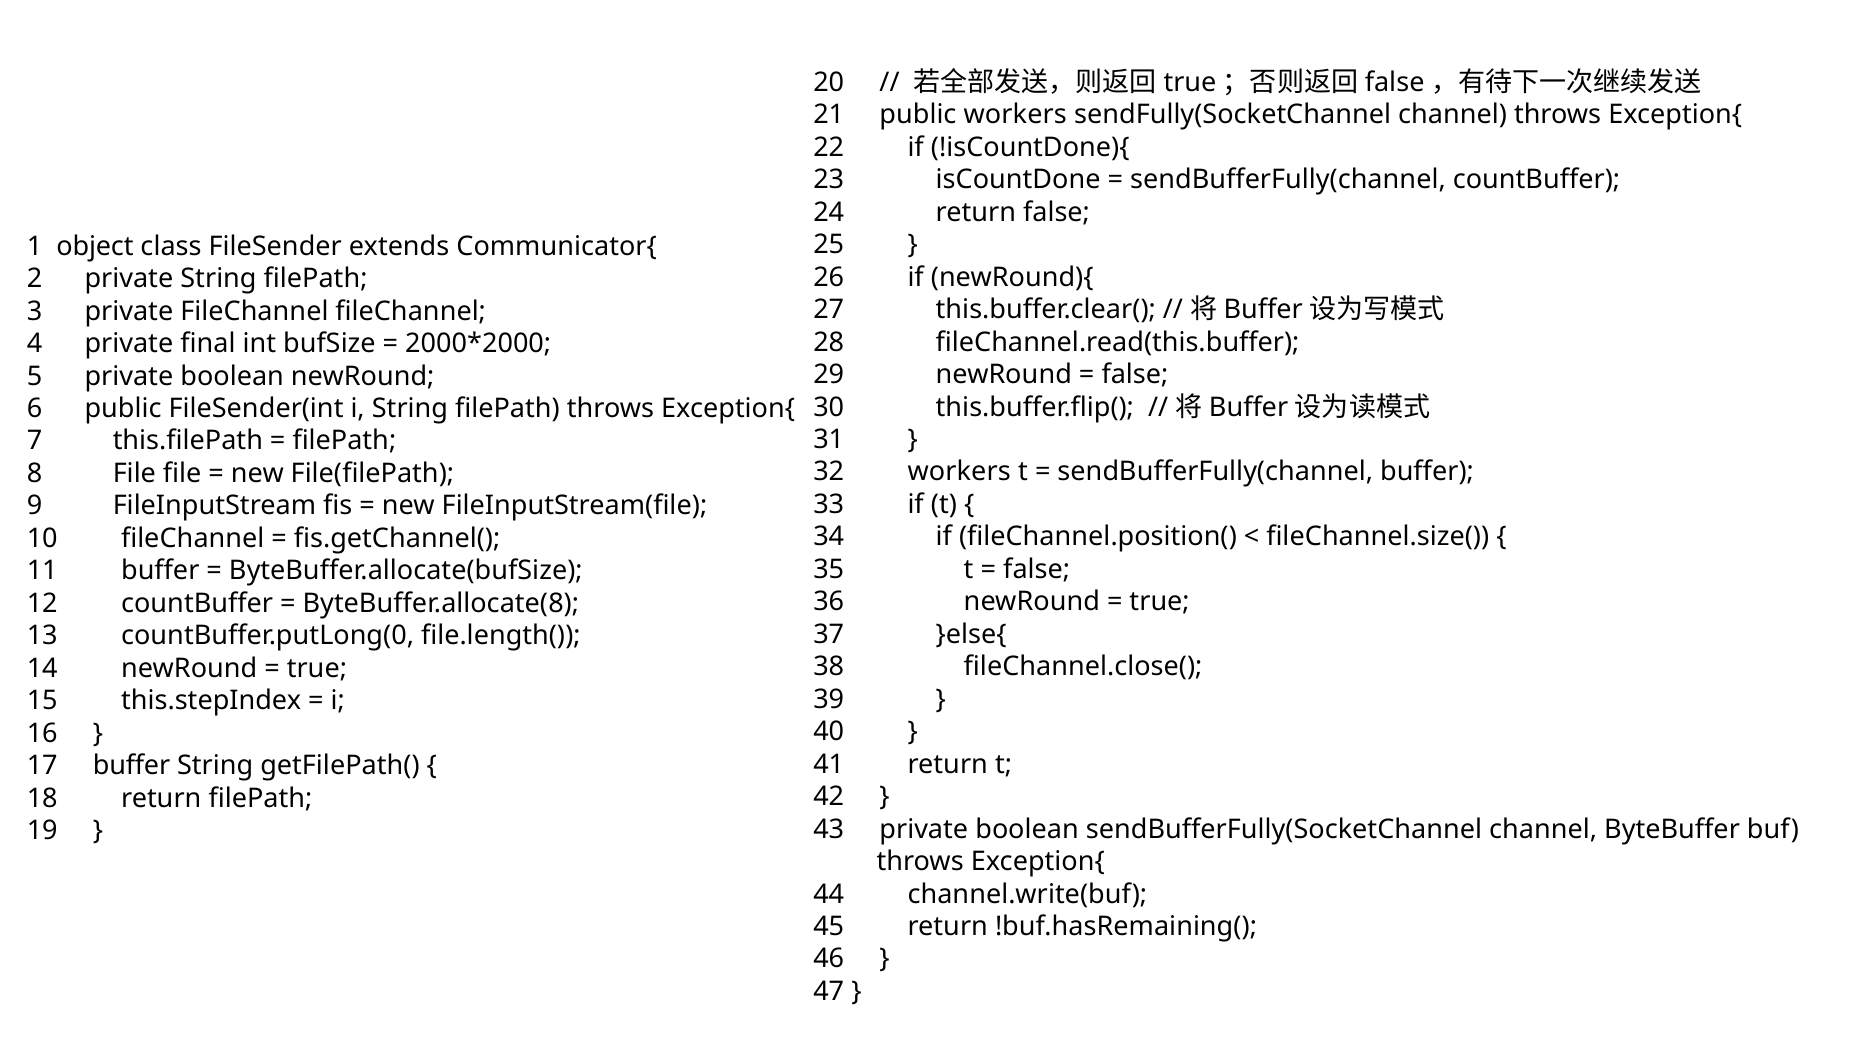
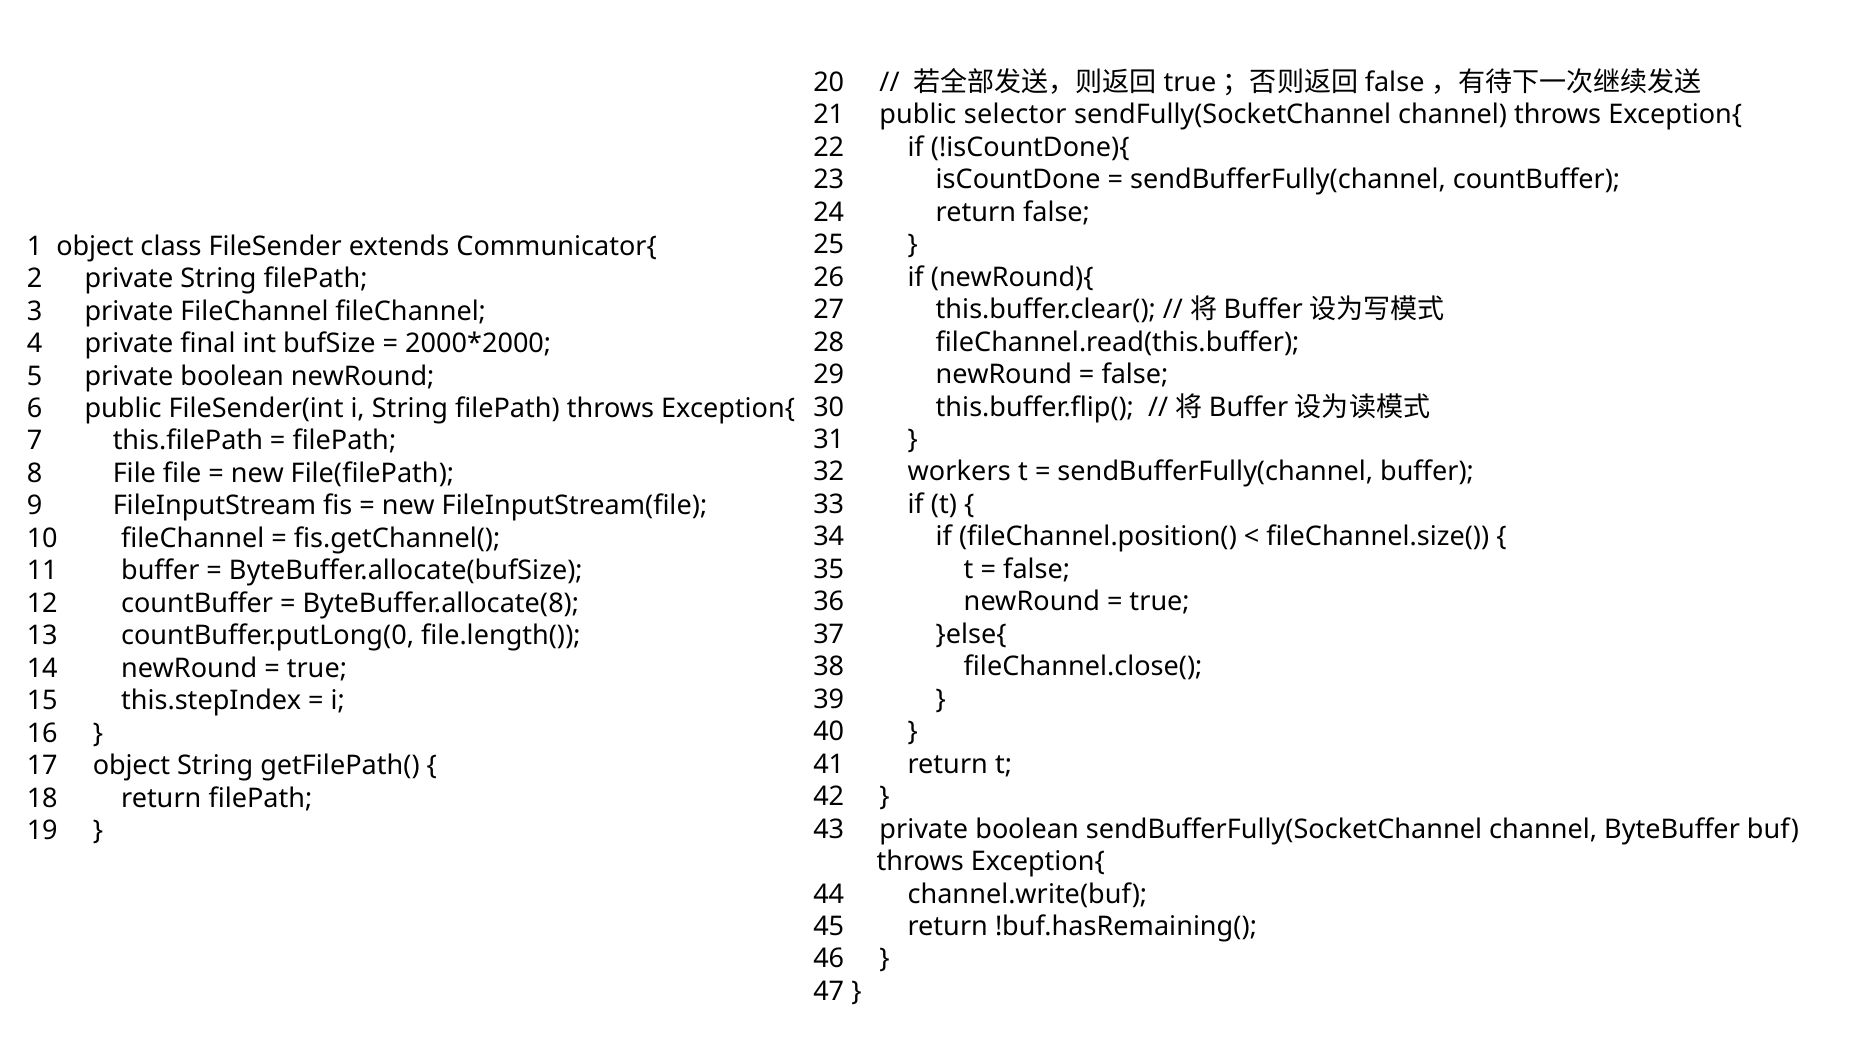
public workers: workers -> selector (1015, 115)
17 buffer: buffer -> object (132, 765)
